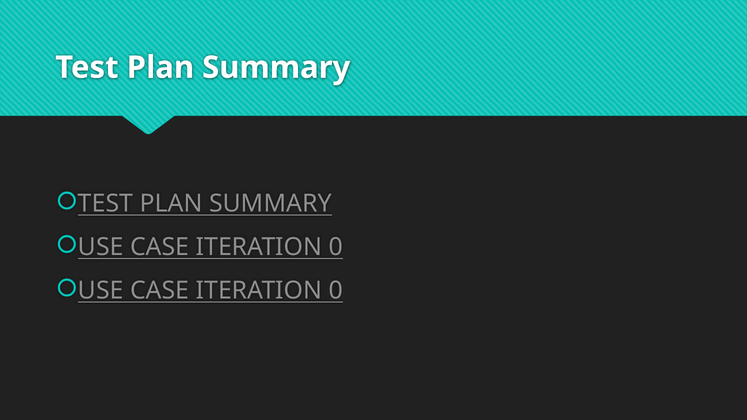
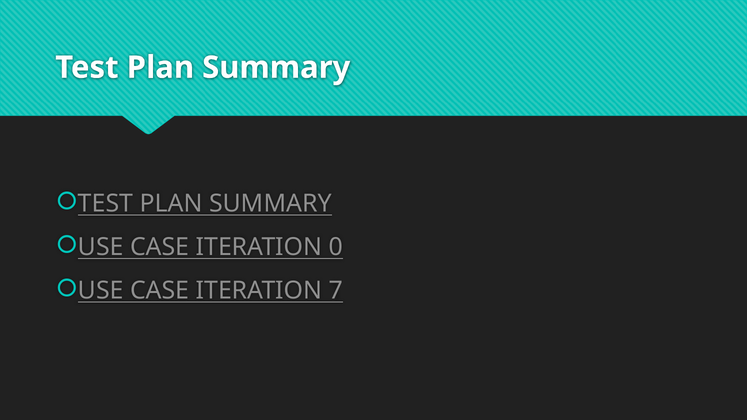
0: 0 -> 7 (336, 291)
